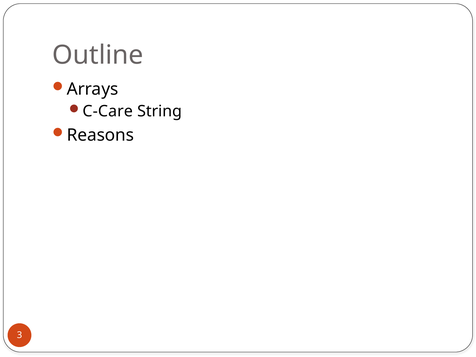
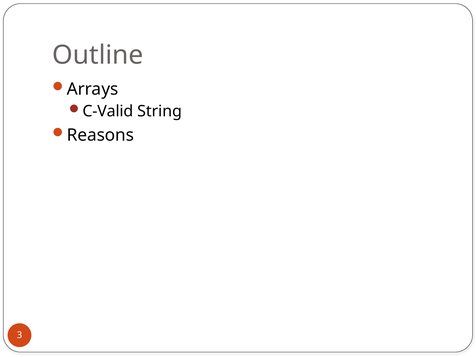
C-Care: C-Care -> C-Valid (108, 111)
